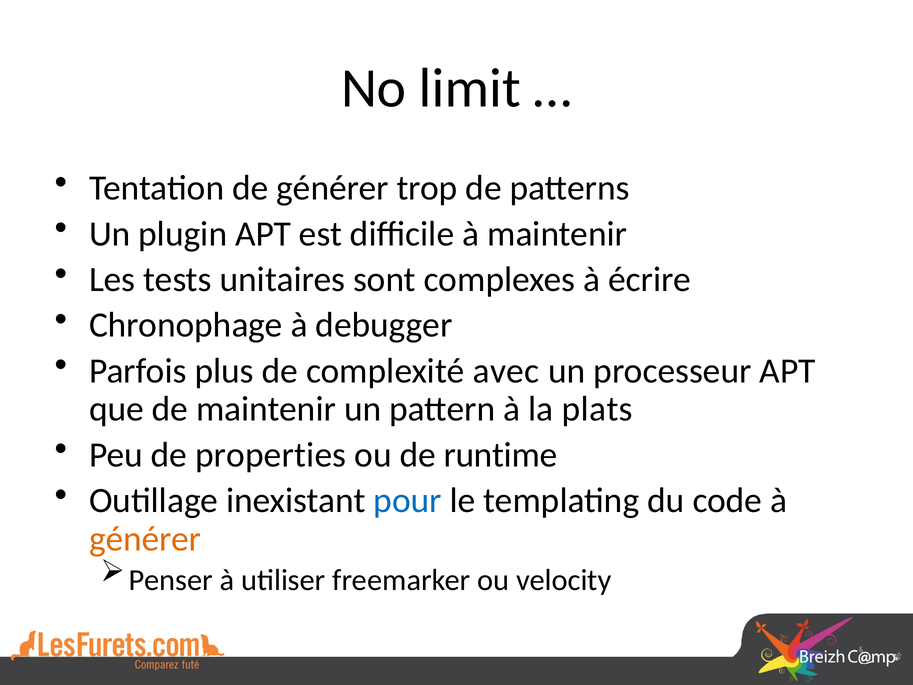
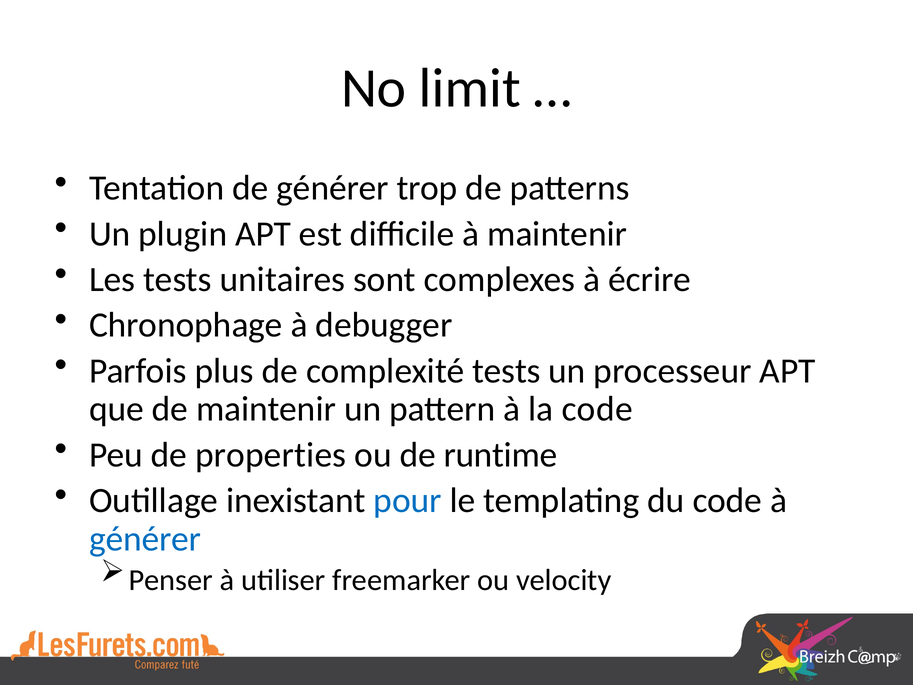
complexité avec: avec -> tests (506, 371)
la plats: plats -> code (597, 409)
générer colour: orange -> blue (145, 539)
